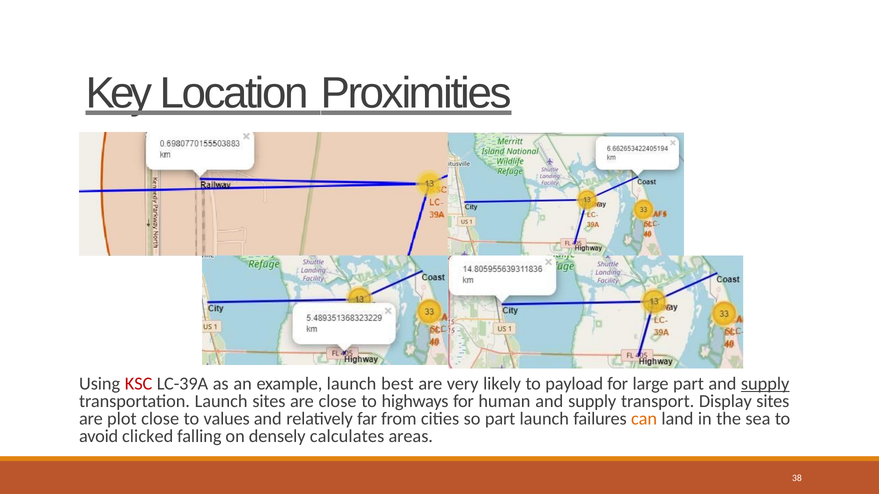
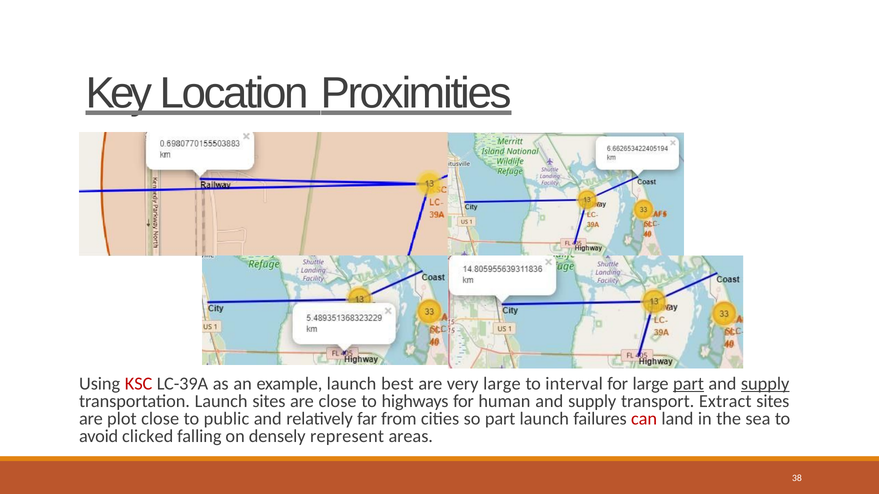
very likely: likely -> large (502, 384)
payload: payload -> interval (574, 384)
part underline: none -> present (688, 384)
Display: Display -> Extract (725, 402)
values: values -> public (226, 419)
can colour: orange -> red (644, 419)
calculates: calculates -> represent (347, 437)
